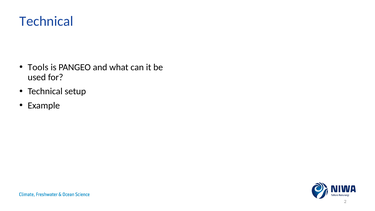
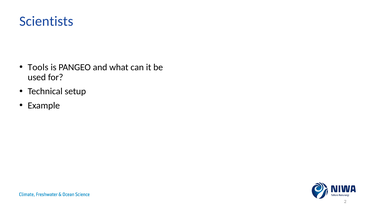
Technical: Technical -> Scientists (46, 21)
